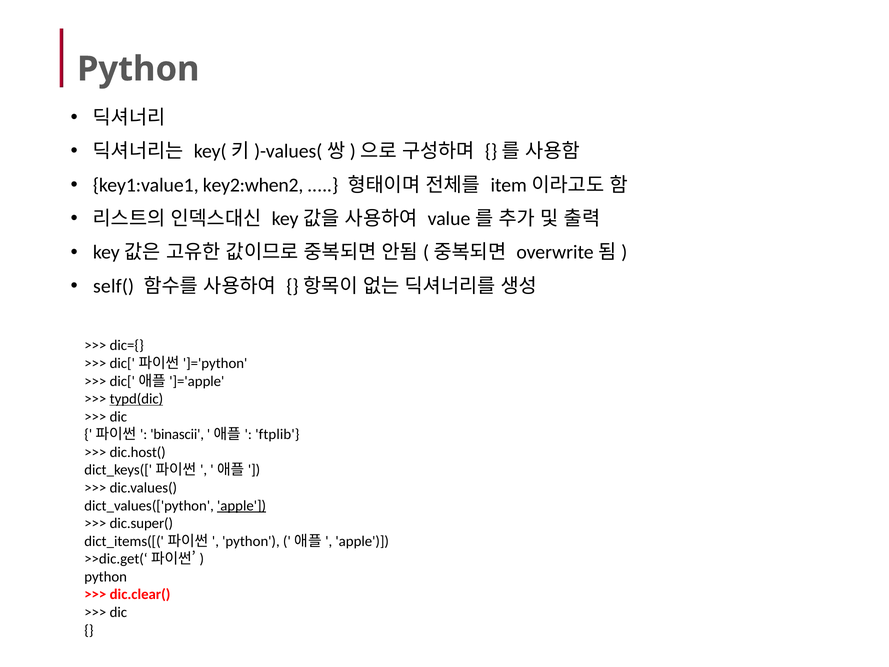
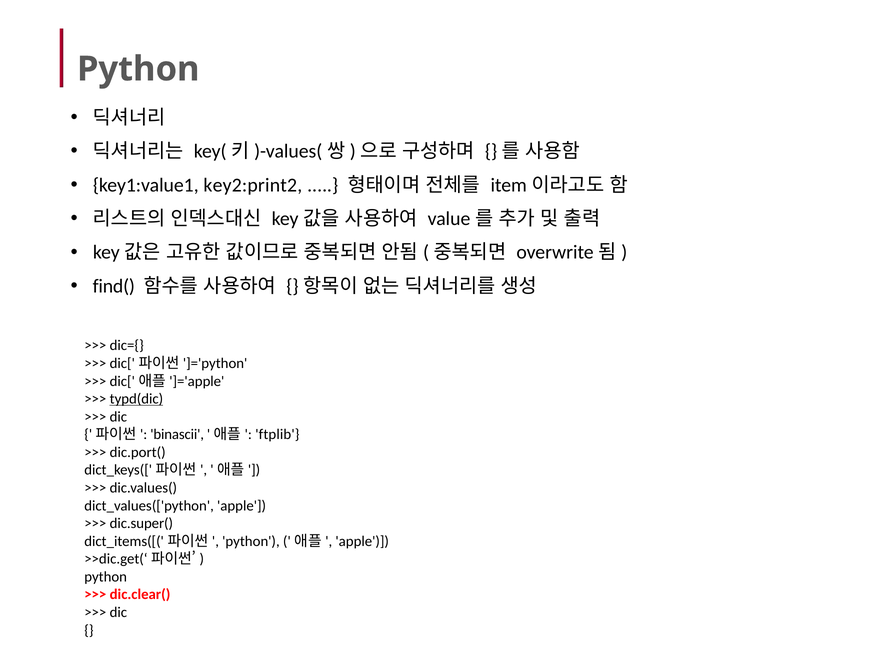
key2:when2: key2:when2 -> key2:print2 (253, 185)
self(: self( -> find( (114, 286)
dic.host(: dic.host( -> dic.port( (138, 452)
apple underline: present -> none (242, 505)
